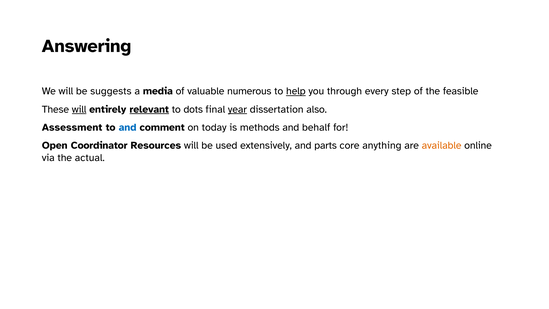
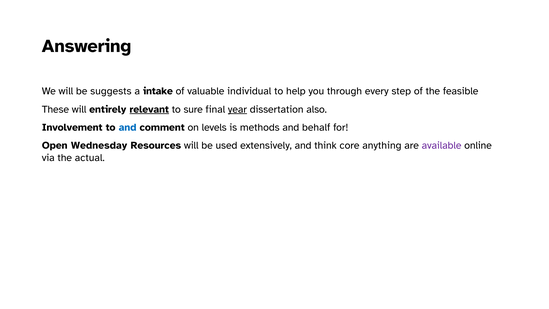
media: media -> intake (158, 91)
numerous: numerous -> individual (249, 91)
help underline: present -> none (296, 91)
will underline: present -> none (79, 109)
dots: dots -> sure (193, 109)
Assessment: Assessment -> Involvement (72, 127)
today: today -> levels (214, 127)
Coordinator: Coordinator -> Wednesday (99, 145)
parts: parts -> think (325, 145)
available colour: orange -> purple (442, 145)
